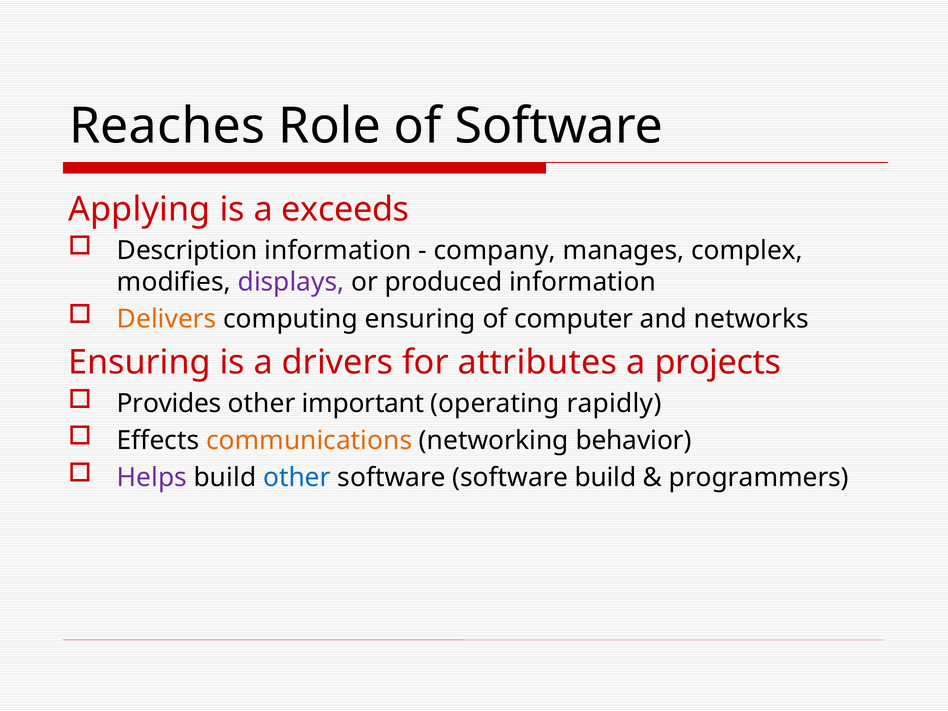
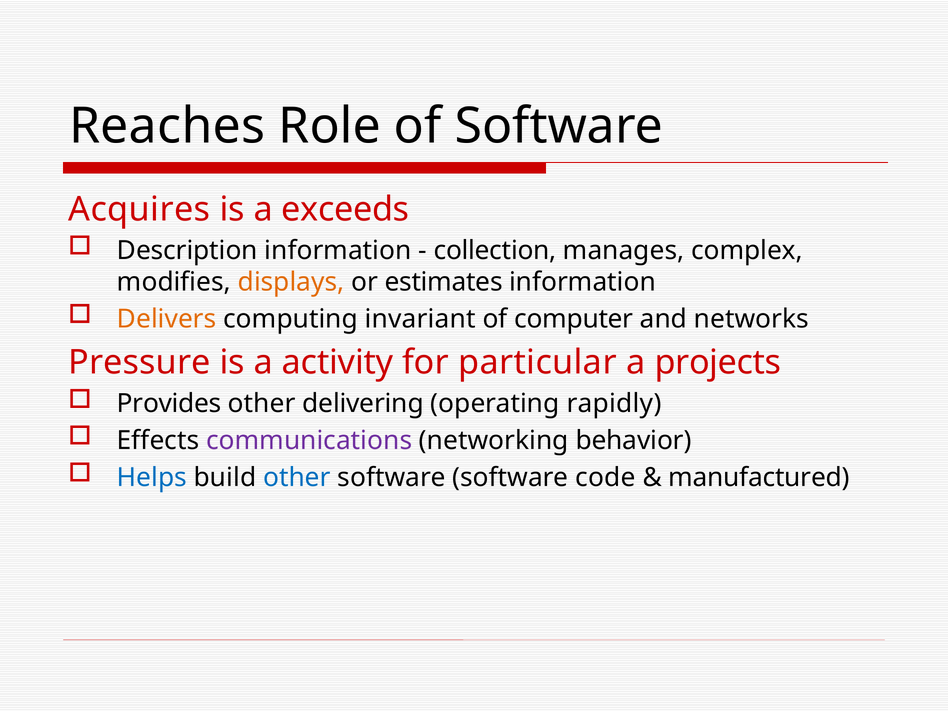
Applying: Applying -> Acquires (139, 209)
company: company -> collection (495, 250)
displays colour: purple -> orange (291, 282)
produced: produced -> estimates (444, 282)
computing ensuring: ensuring -> invariant (420, 319)
Ensuring: Ensuring -> Pressure (139, 363)
drivers: drivers -> activity (338, 363)
attributes: attributes -> particular (537, 363)
important: important -> delivering (363, 404)
communications colour: orange -> purple (309, 441)
Helps colour: purple -> blue (152, 477)
software build: build -> code (605, 477)
programmers: programmers -> manufactured (759, 477)
